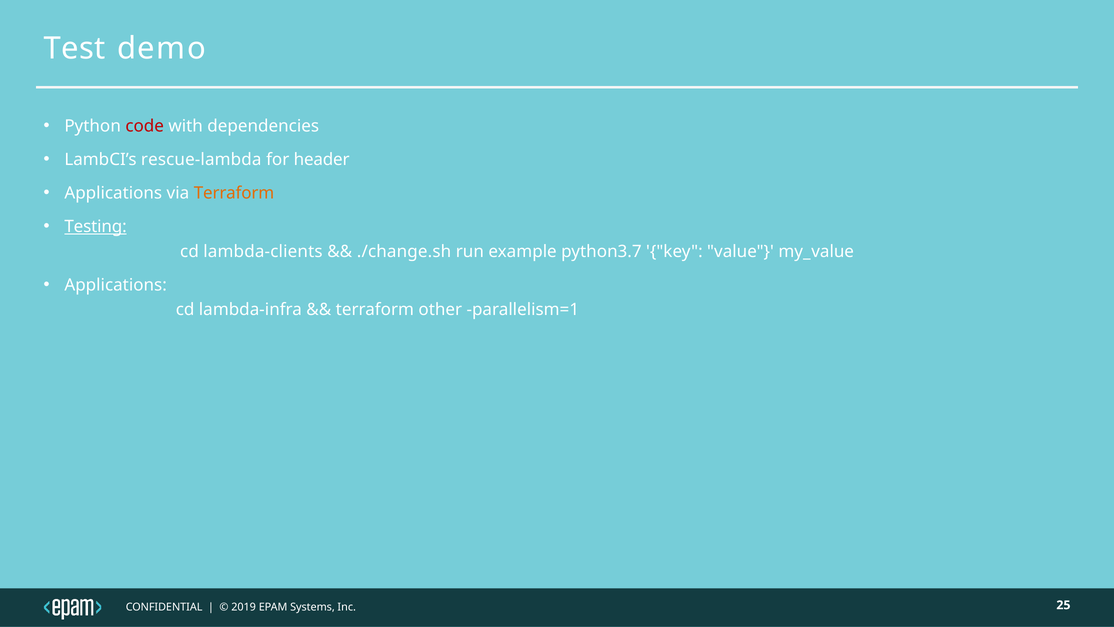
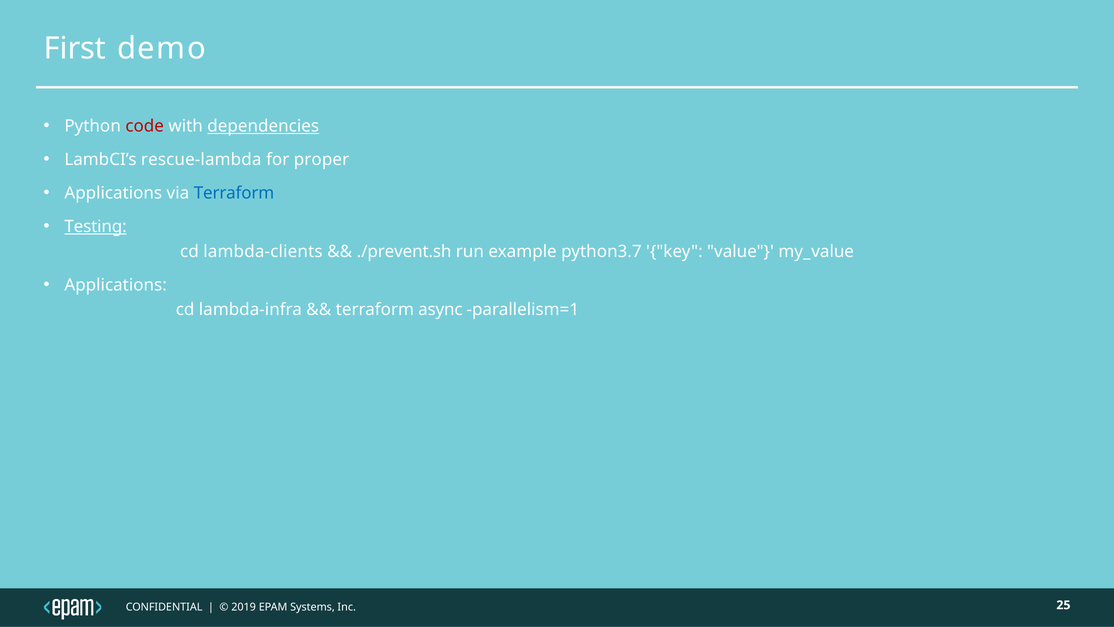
Test: Test -> First (75, 48)
dependencies underline: none -> present (263, 126)
header: header -> proper (321, 160)
Terraform colour: orange -> blue (234, 193)
./change.sh: ./change.sh -> ./prevent.sh (404, 251)
other: other -> async (440, 310)
